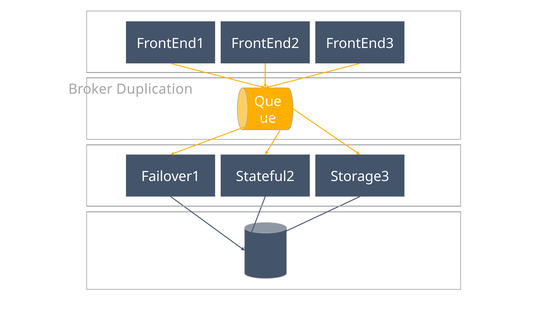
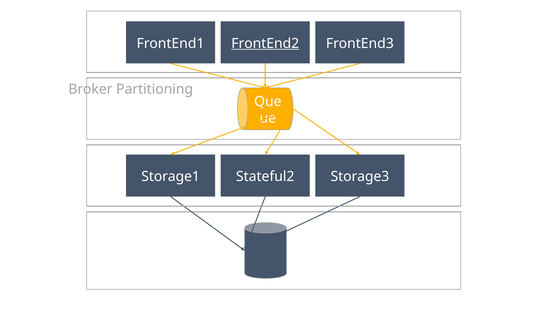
FrontEnd2 underline: none -> present (265, 43)
Duplication: Duplication -> Partitioning (155, 89)
Failover1: Failover1 -> Storage1 (171, 176)
